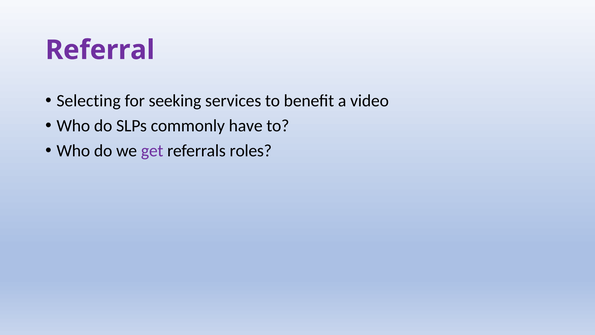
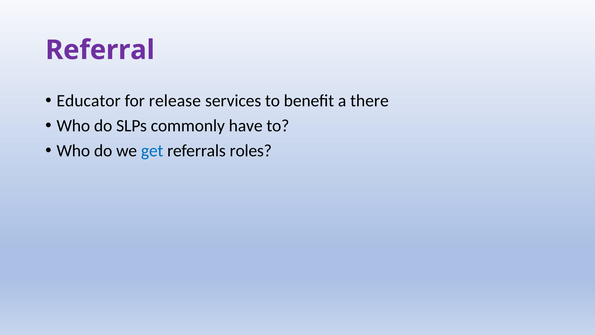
Selecting: Selecting -> Educator (89, 101)
seeking: seeking -> release (175, 101)
video: video -> there (369, 101)
get colour: purple -> blue (152, 150)
